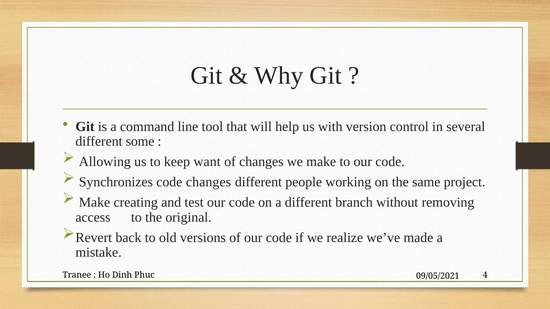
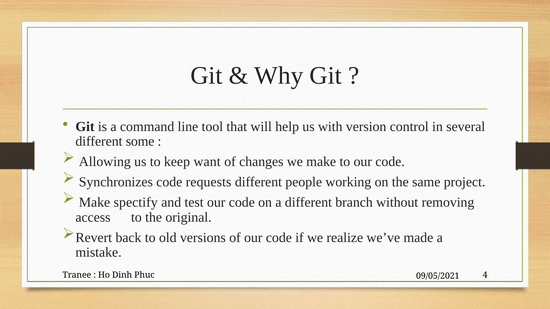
code changes: changes -> requests (209, 182)
creating: creating -> spectify (136, 203)
